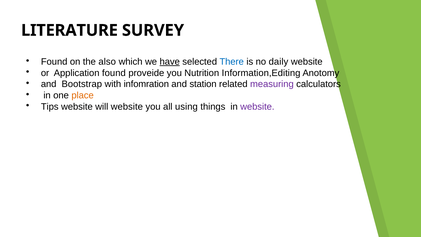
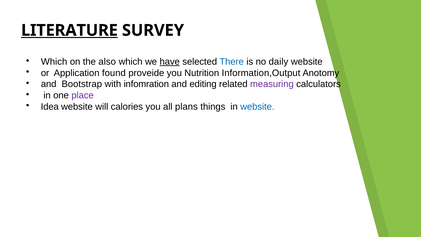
LITERATURE underline: none -> present (69, 30)
Found: Found -> Which (54, 62)
Information,Editing: Information,Editing -> Information,Output (261, 73)
station: station -> editing (203, 84)
place colour: orange -> purple (83, 95)
Tips: Tips -> Idea (50, 107)
will website: website -> calories (127, 107)
using: using -> plans (186, 107)
website colour: purple -> blue (257, 107)
